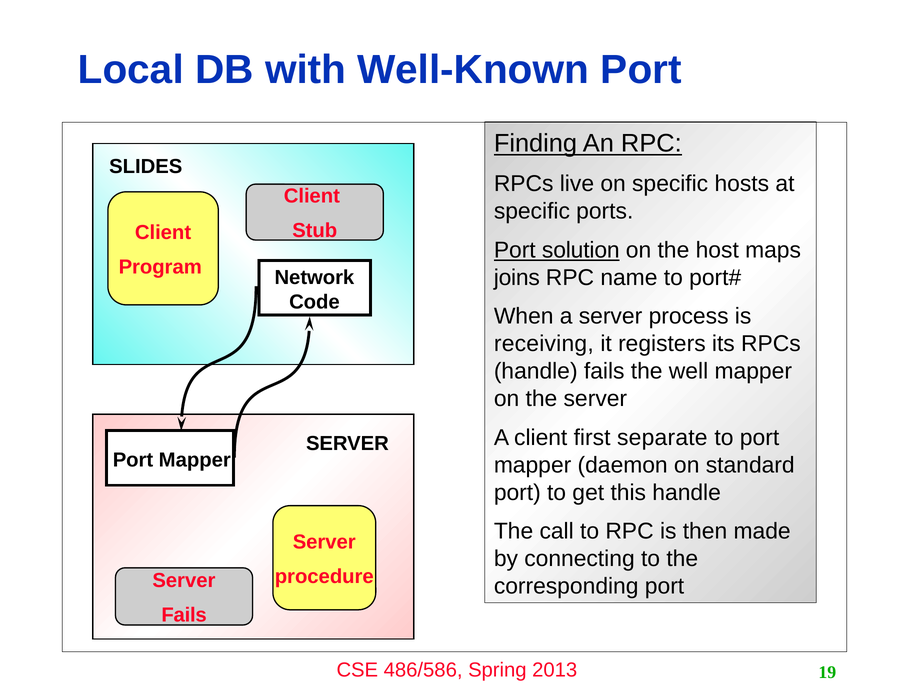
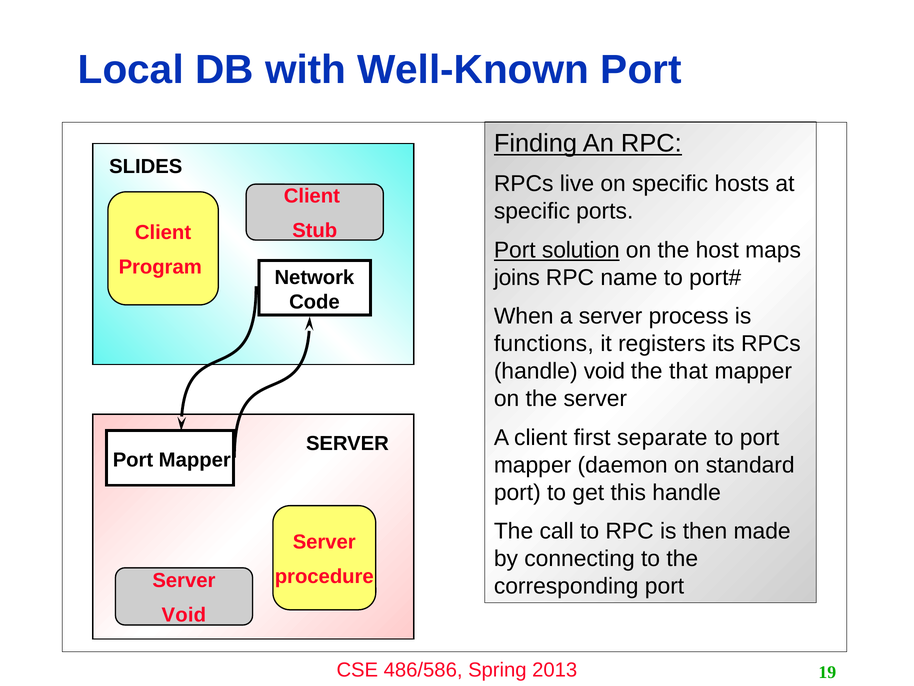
receiving: receiving -> functions (544, 344)
handle fails: fails -> void (604, 371)
well: well -> that (688, 371)
Fails: Fails -> Void (184, 615)
